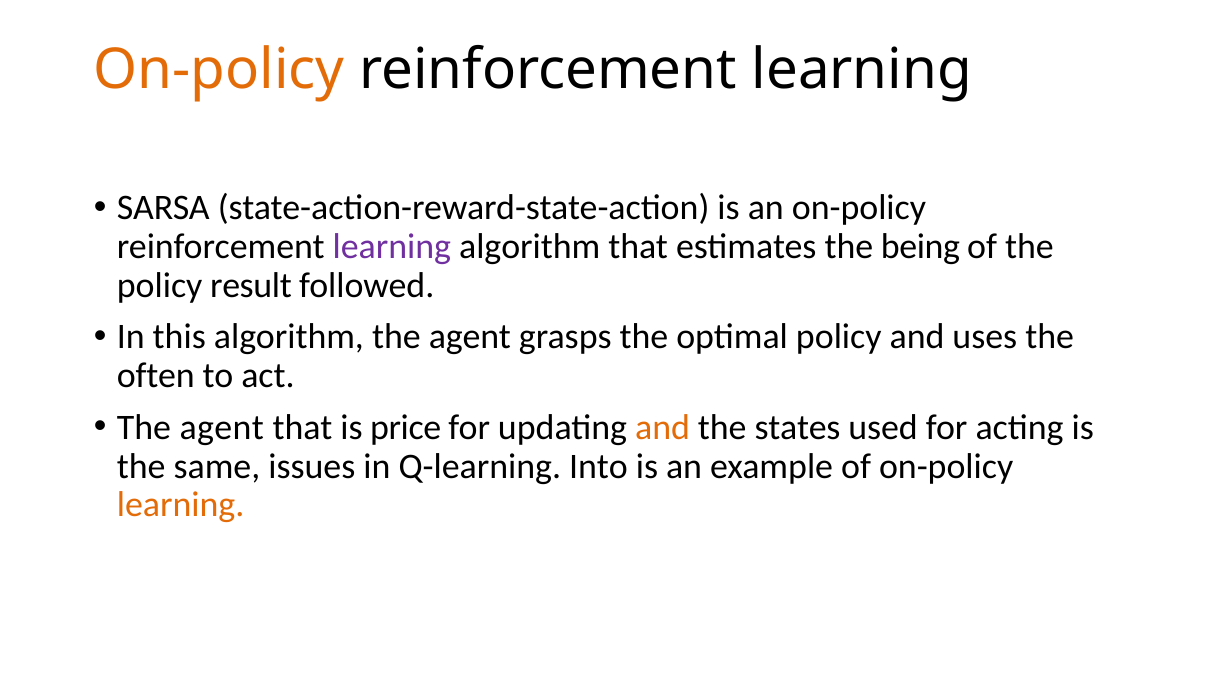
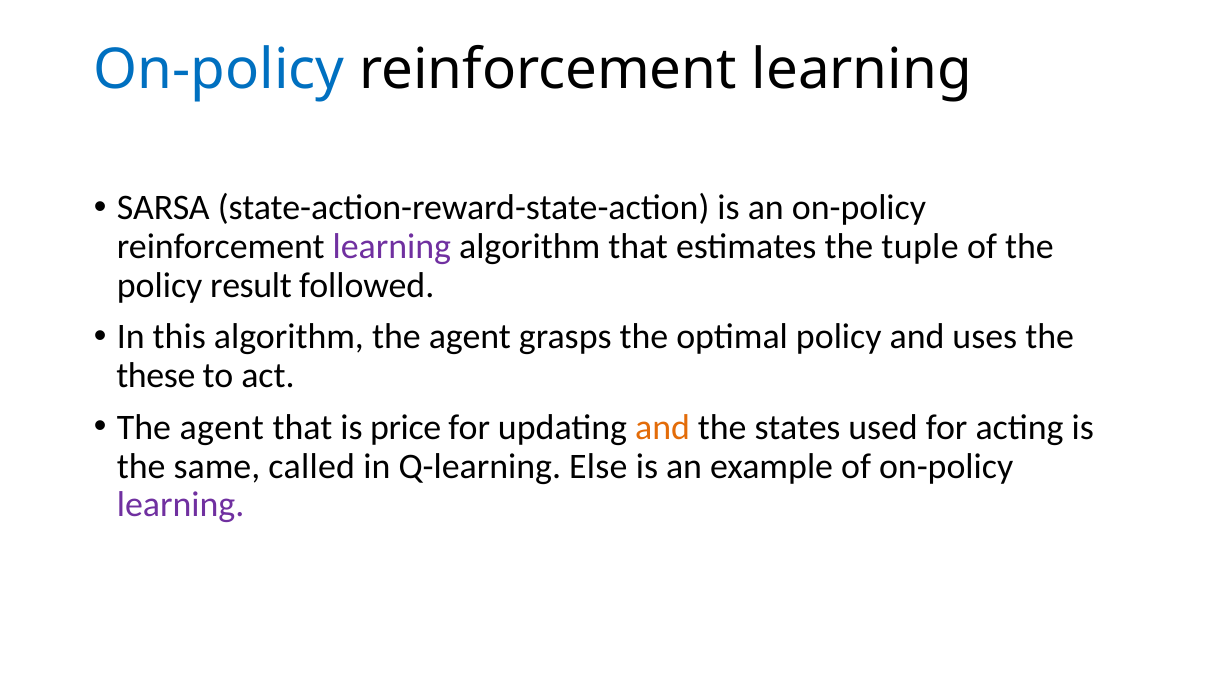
On-policy colour: orange -> blue (219, 70)
being: being -> tuple (920, 247)
often: often -> these (156, 376)
issues: issues -> called (312, 466)
Into: Into -> Else (598, 466)
learning colour: orange -> purple (181, 505)
